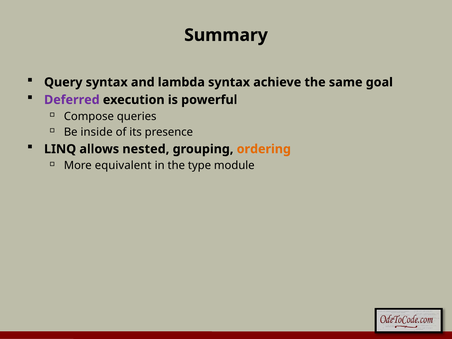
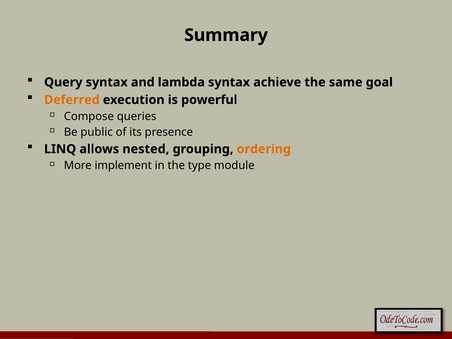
Deferred colour: purple -> orange (72, 100)
inside: inside -> public (97, 132)
equivalent: equivalent -> implement (123, 166)
